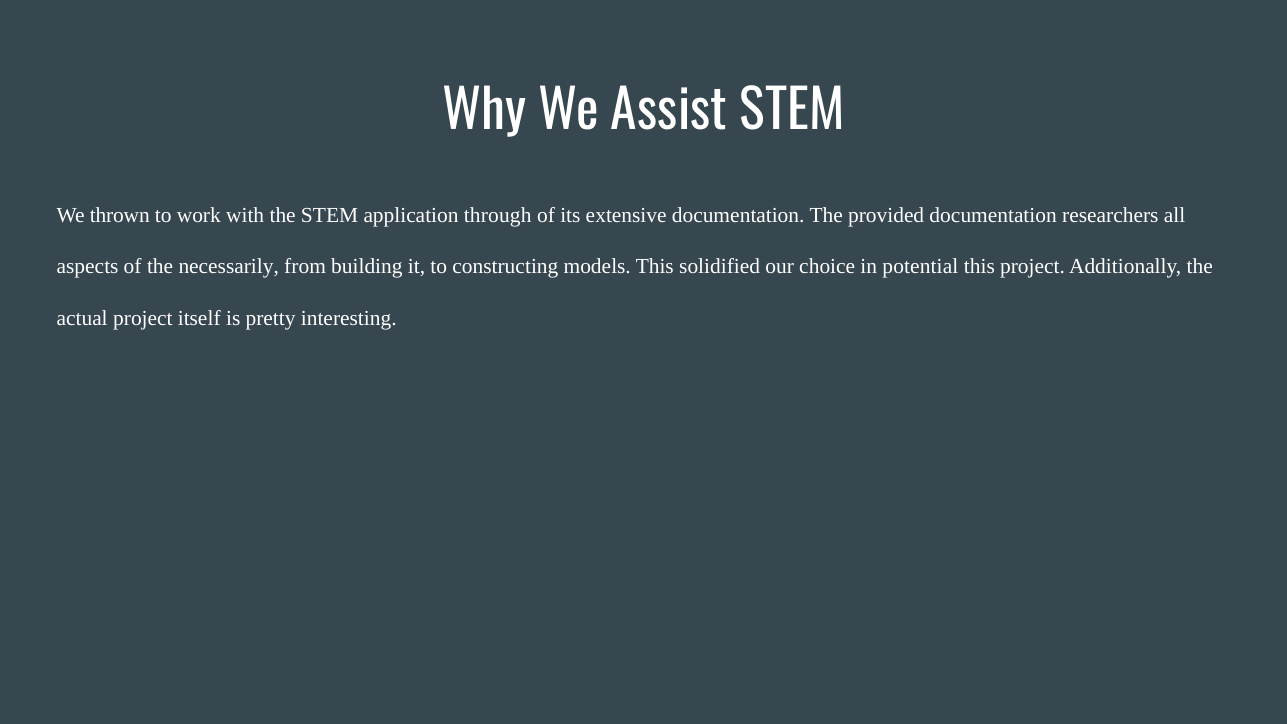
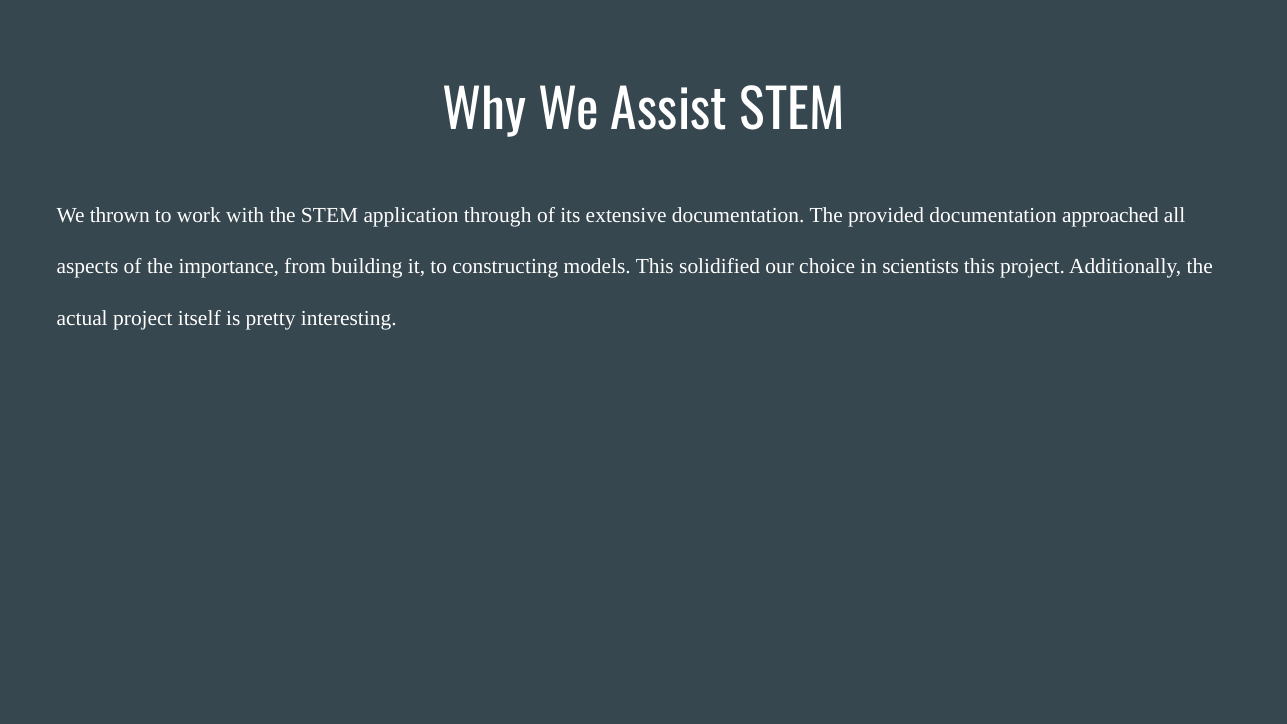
researchers: researchers -> approached (1110, 215)
necessarily: necessarily -> importance (229, 267)
potential: potential -> scientists (921, 267)
